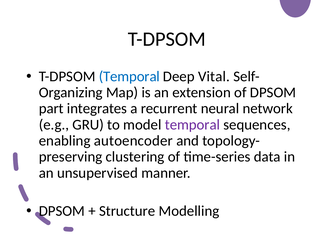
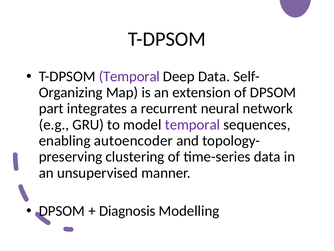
Temporal colour: blue -> purple (129, 76)
Deep Vital: Vital -> Data (214, 76)
Structure: Structure -> Diagnosis (127, 211)
